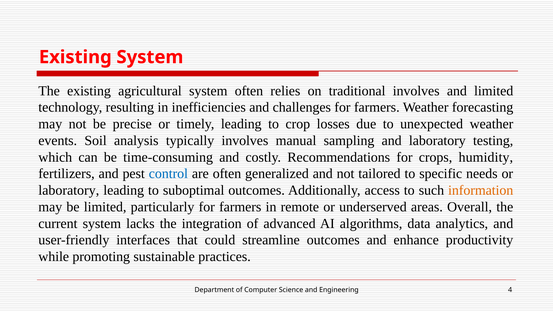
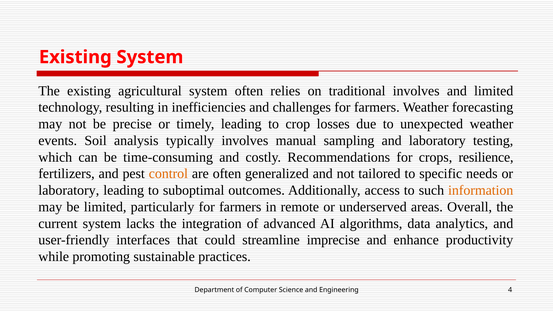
humidity: humidity -> resilience (486, 157)
control colour: blue -> orange (168, 174)
streamline outcomes: outcomes -> imprecise (333, 240)
